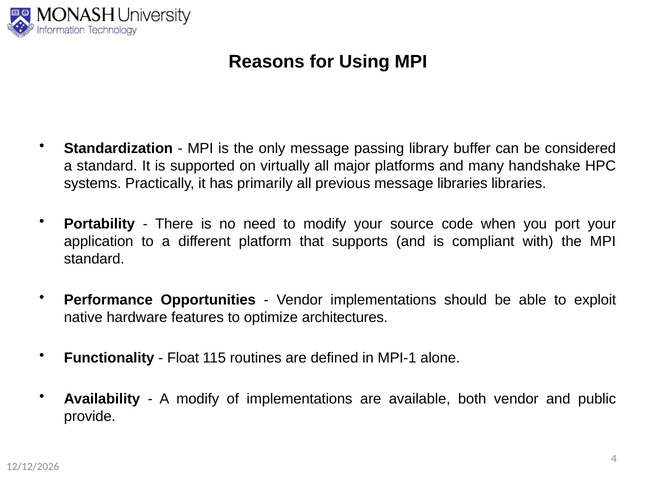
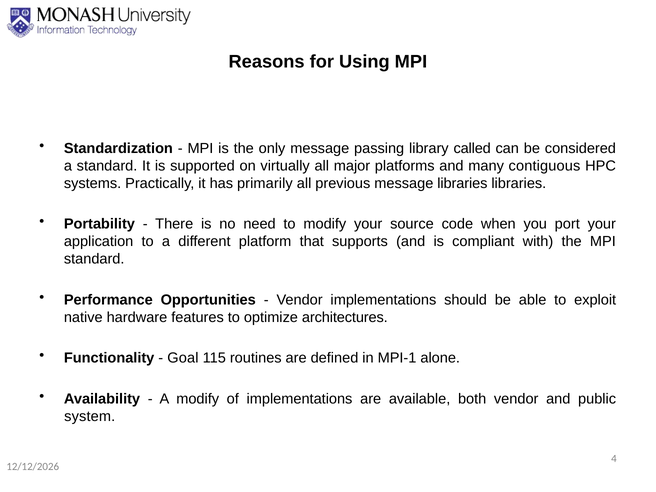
buffer: buffer -> called (472, 148)
handshake: handshake -> contiguous (544, 166)
Float: Float -> Goal (183, 358)
provide: provide -> system (90, 416)
